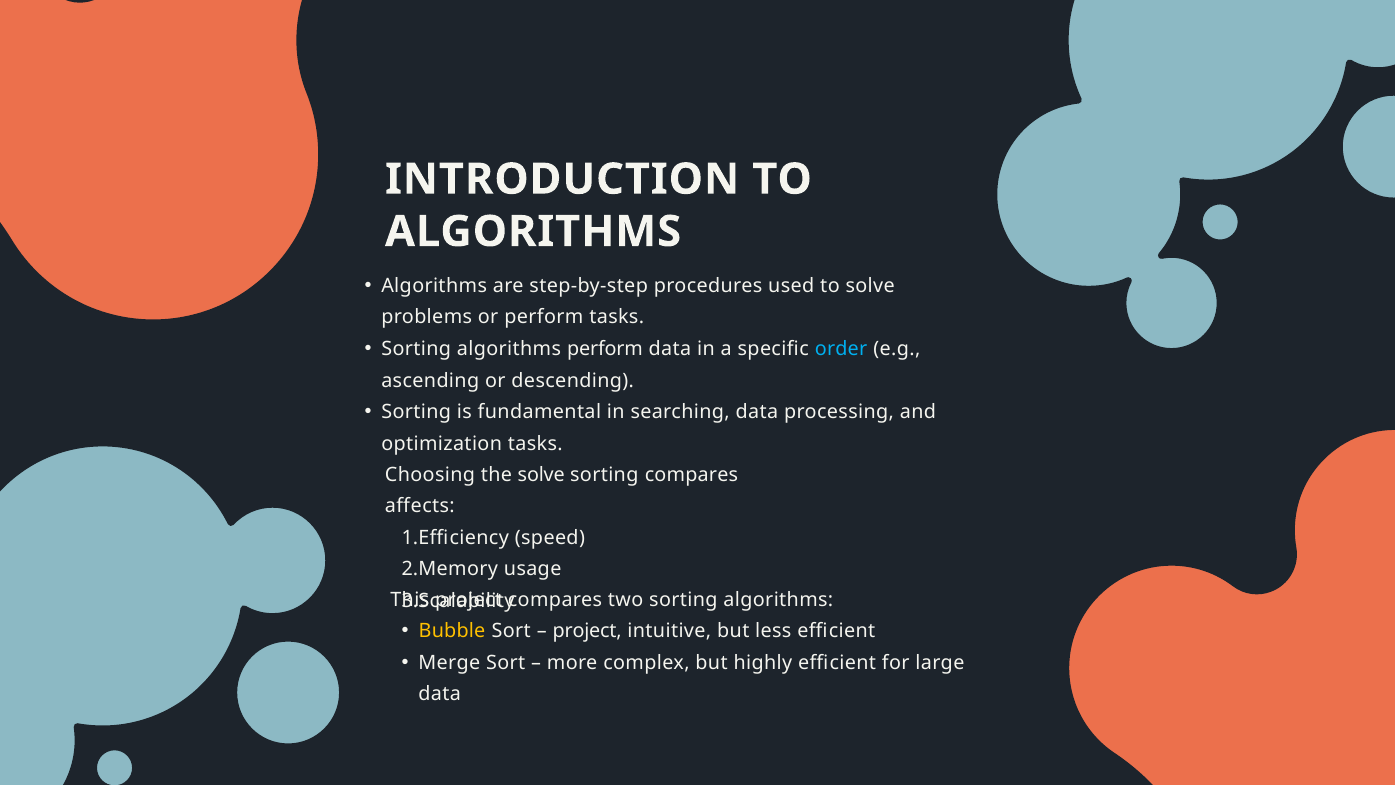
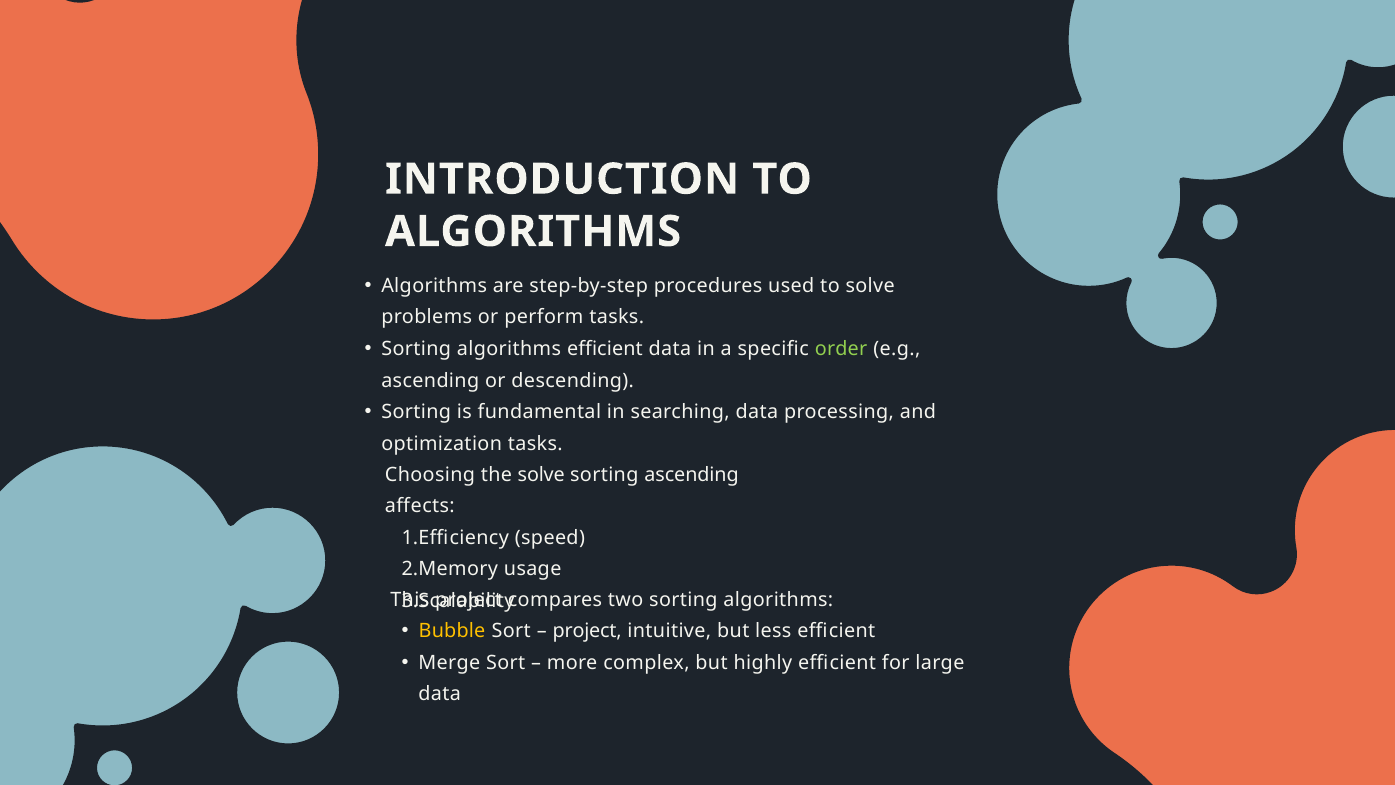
algorithms perform: perform -> efficient (605, 349)
order colour: light blue -> light green (841, 349)
sorting compares: compares -> ascending (692, 474)
